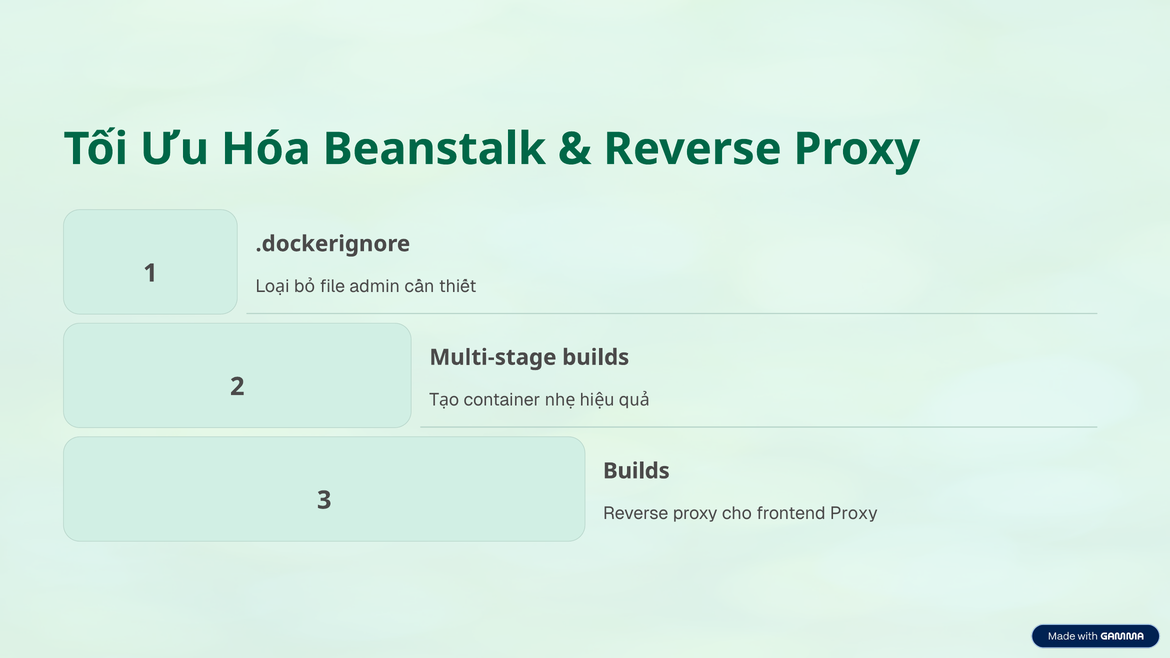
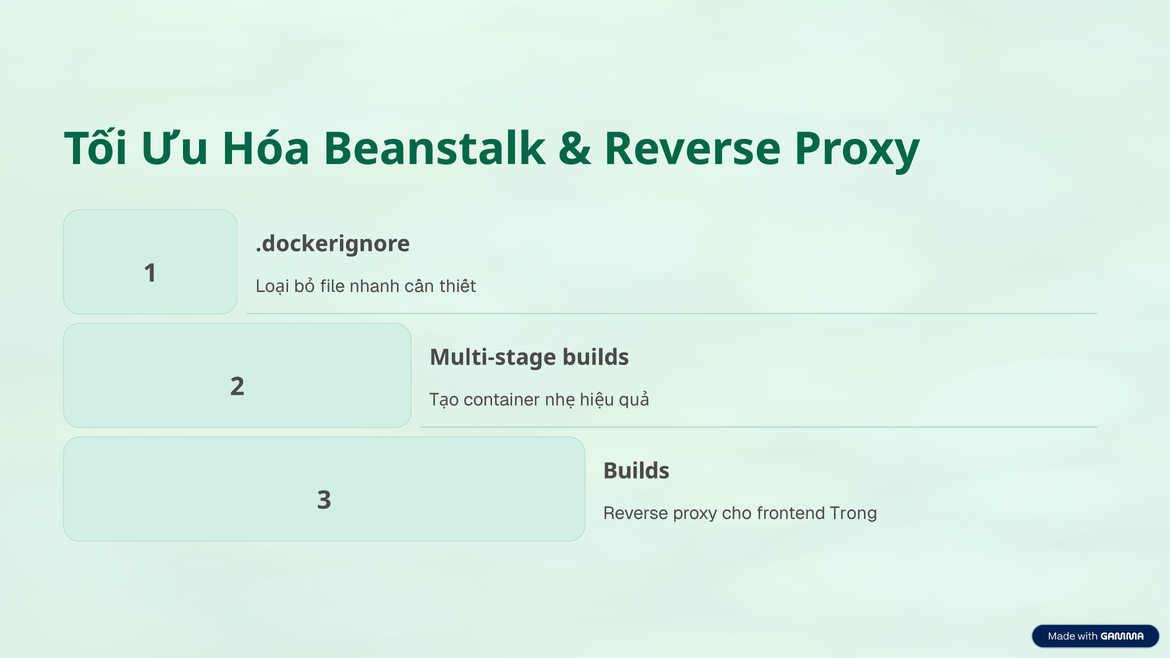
admin: admin -> nhanh (375, 287)
frontend Proxy: Proxy -> Trong (854, 514)
